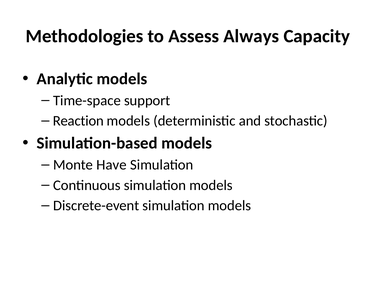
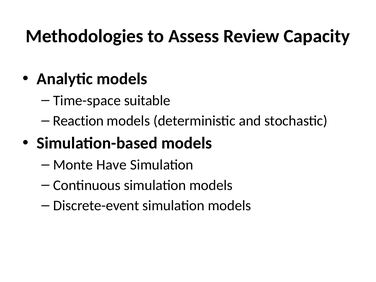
Always: Always -> Review (251, 36)
support: support -> suitable (147, 100)
